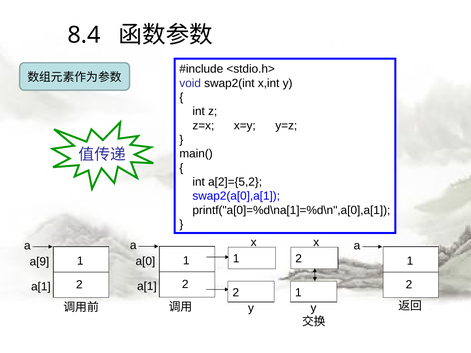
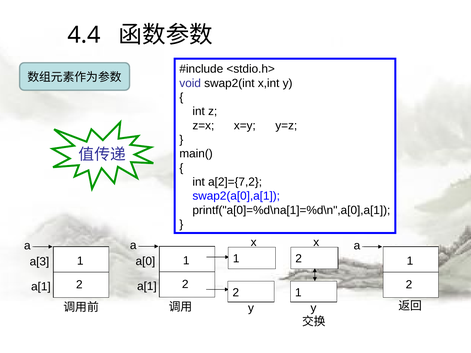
8.4: 8.4 -> 4.4 (84, 35)
a[2]={5,2: a[2]={5,2 -> a[2]={7,2 (235, 182)
a[9: a[9 -> a[3 (39, 262)
